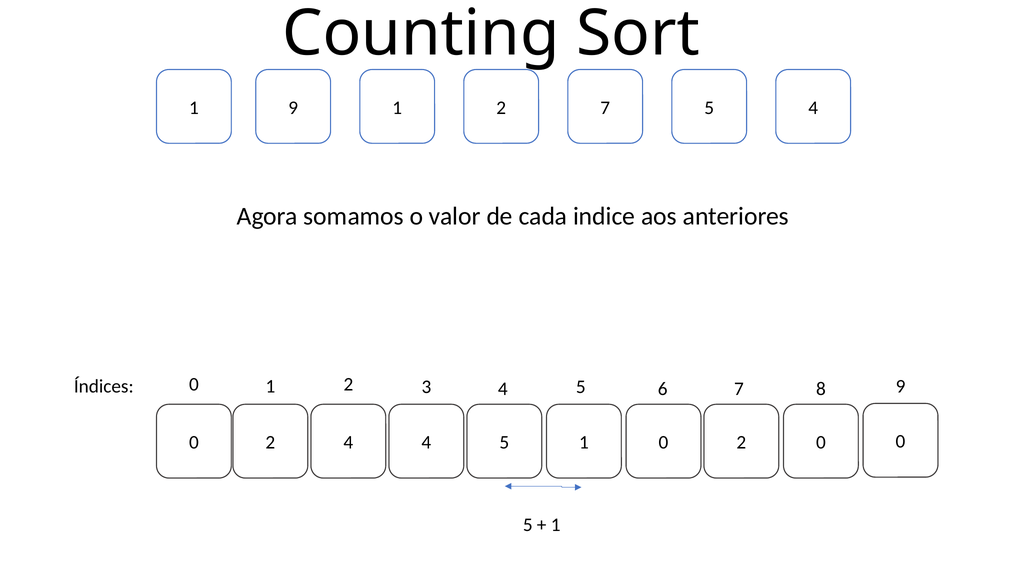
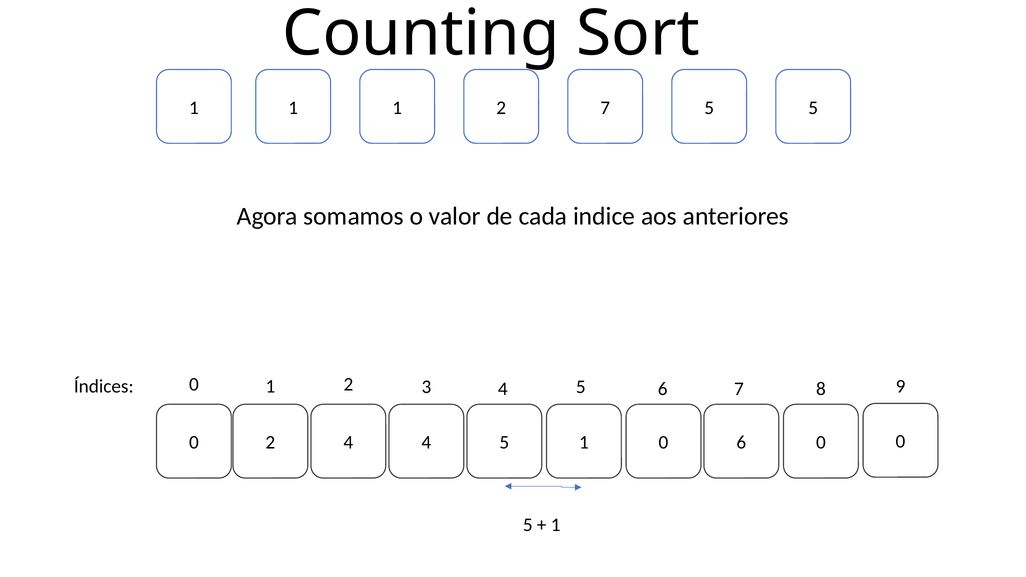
9: 9 -> 1 (293, 108)
5 4: 4 -> 5 (813, 108)
1 0 2: 2 -> 6 (741, 443)
